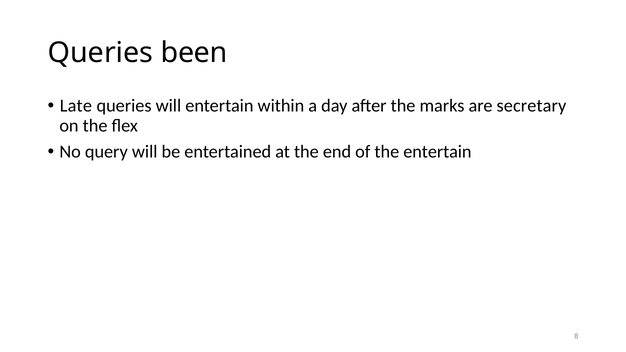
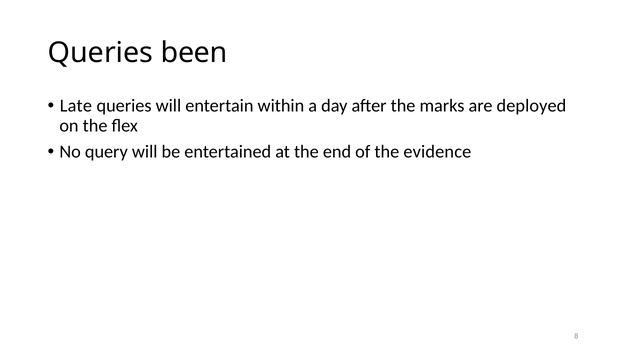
secretary: secretary -> deployed (531, 106)
the entertain: entertain -> evidence (437, 152)
